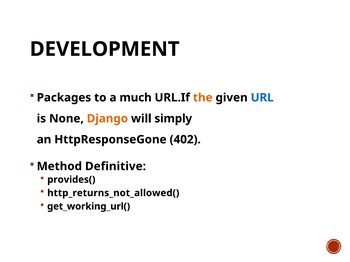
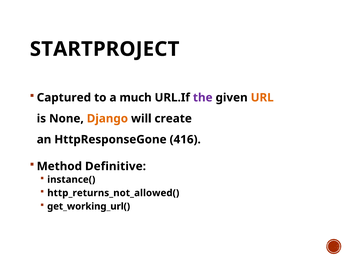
DEVELOPMENT: DEVELOPMENT -> STARTPROJECT (105, 49)
Packages: Packages -> Captured (64, 98)
the colour: orange -> purple (203, 98)
URL colour: blue -> orange (262, 98)
simply: simply -> create (173, 119)
402: 402 -> 416 (185, 140)
provides(: provides( -> instance( (71, 180)
